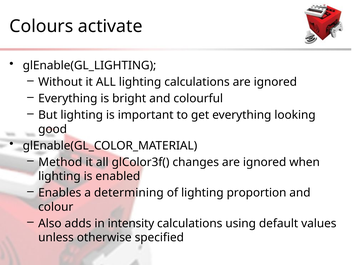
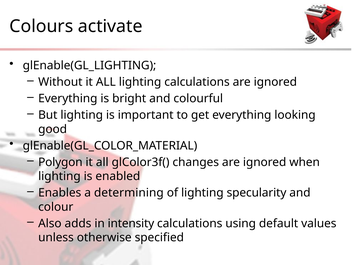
Method: Method -> Polygon (60, 162)
proportion: proportion -> specularity (257, 193)
